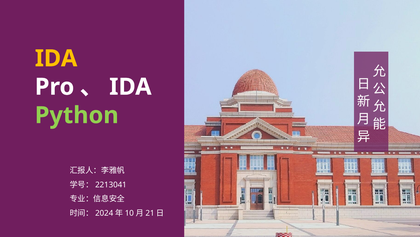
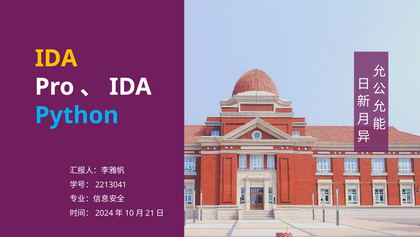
Python colour: light green -> light blue (77, 115)
